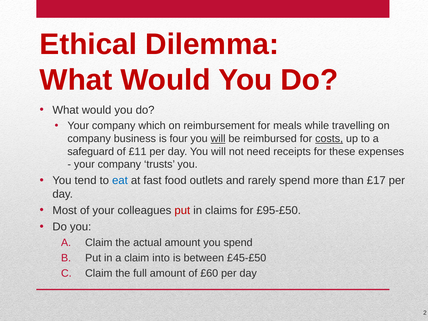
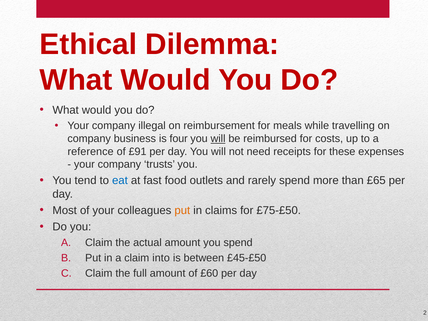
which: which -> illegal (152, 126)
costs underline: present -> none (329, 139)
safeguard: safeguard -> reference (91, 151)
£11: £11 -> £91 (138, 151)
£17: £17 -> £65 (376, 180)
put colour: red -> orange (182, 210)
£95-£50: £95-£50 -> £75-£50 (279, 210)
